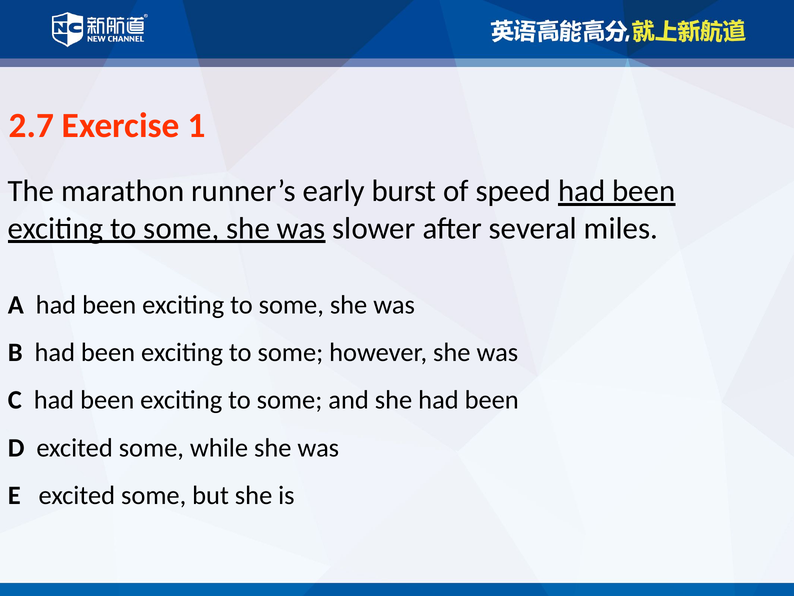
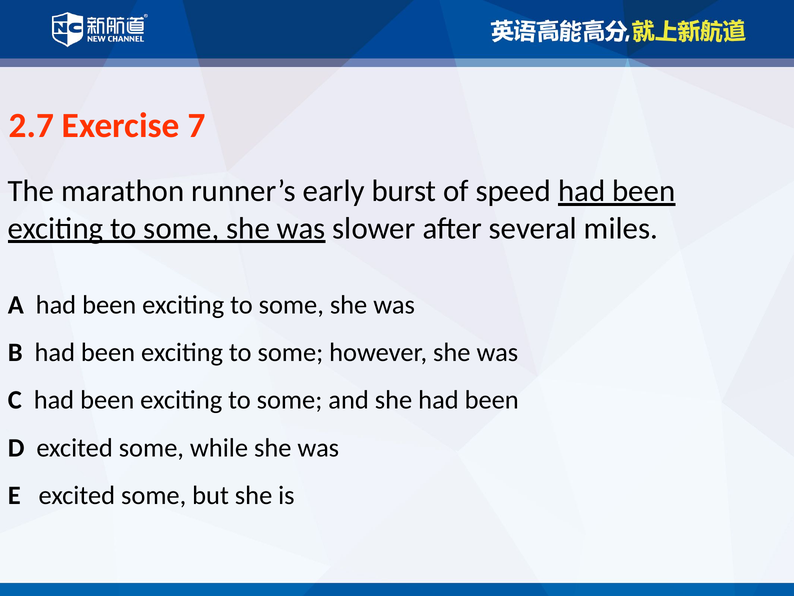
1: 1 -> 7 (197, 125)
